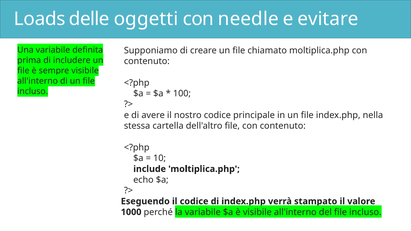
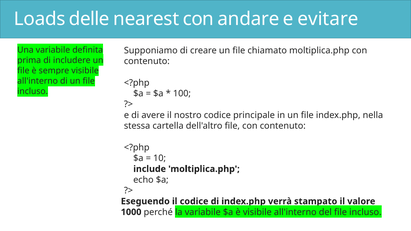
oggetti: oggetti -> nearest (146, 19)
needle: needle -> andare (248, 19)
